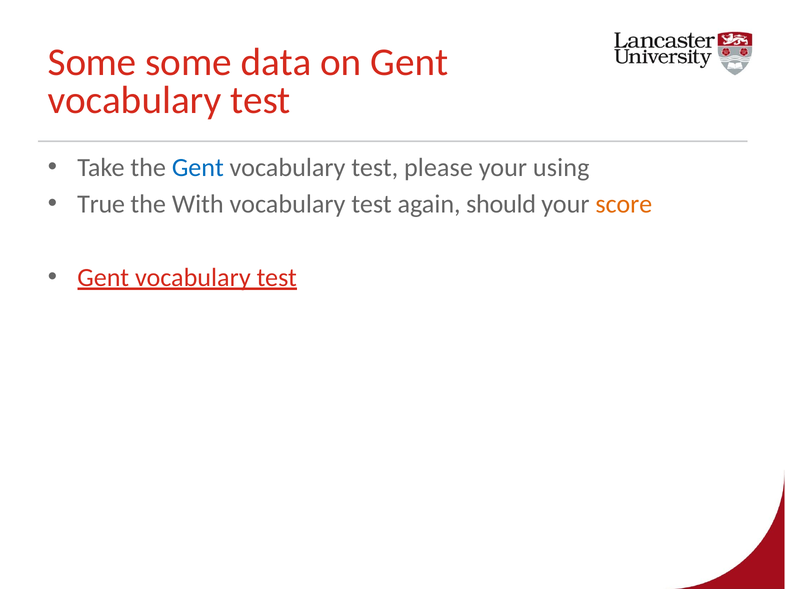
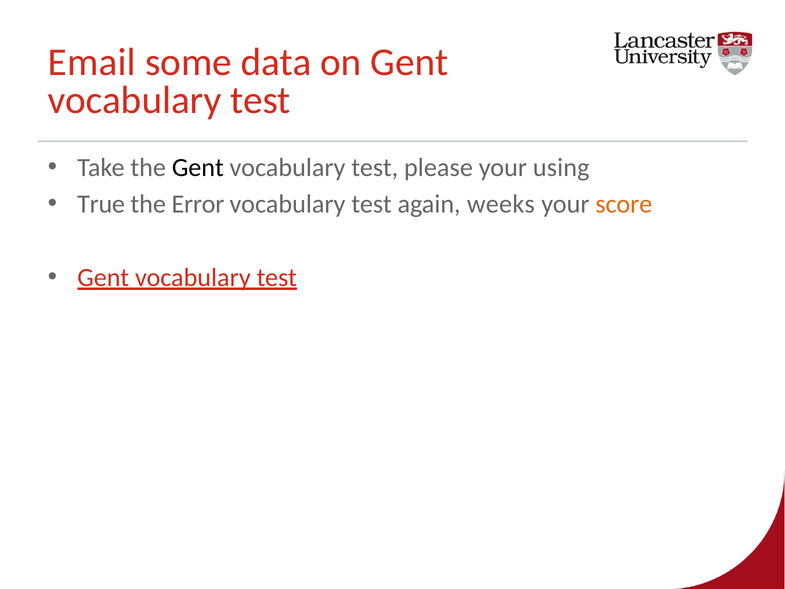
Some: Some -> Email (92, 62)
Gent colour: blue -> black (198, 167)
With: With -> Error (198, 204)
should: should -> weeks (501, 204)
